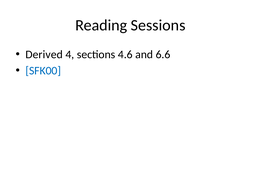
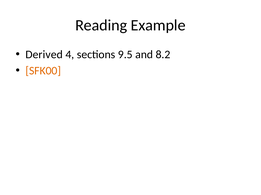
Sessions: Sessions -> Example (158, 25)
4.6: 4.6 -> 9.5 (125, 55)
6.6: 6.6 -> 8.2 (163, 55)
SFK00 colour: blue -> orange (43, 71)
